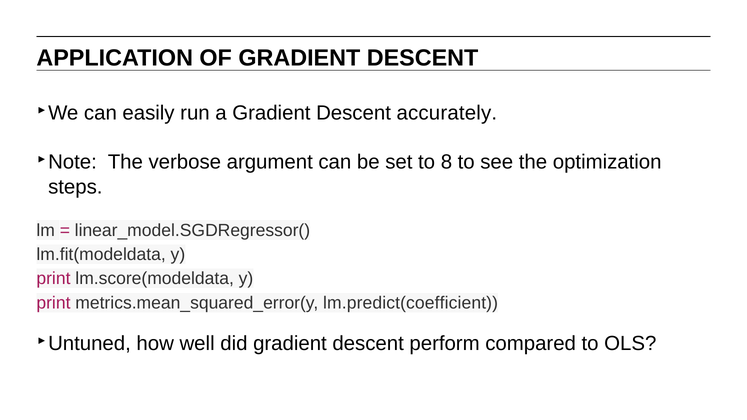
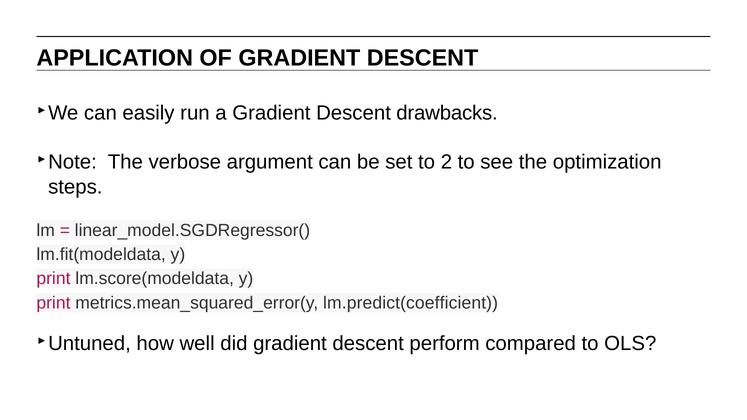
accurately: accurately -> drawbacks (447, 113)
8: 8 -> 2 (446, 162)
